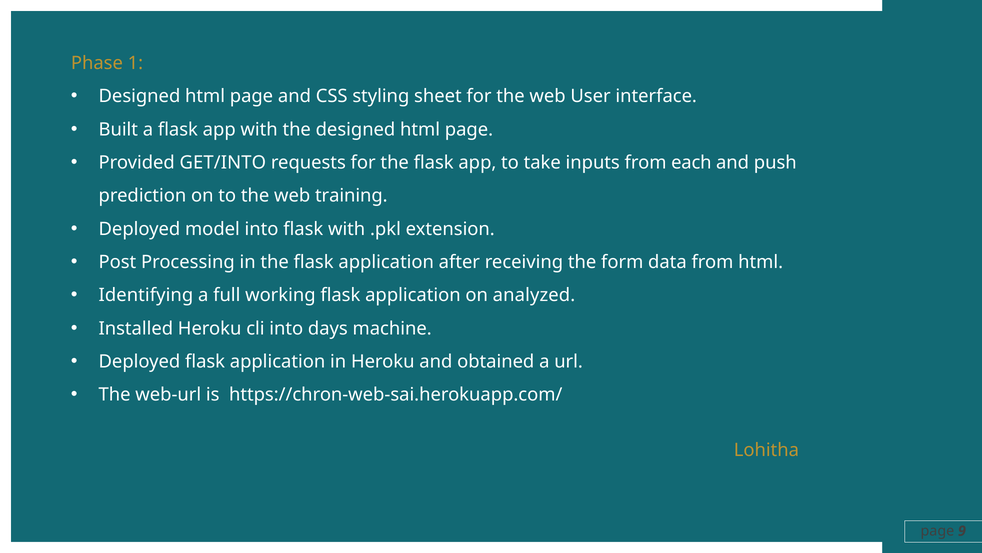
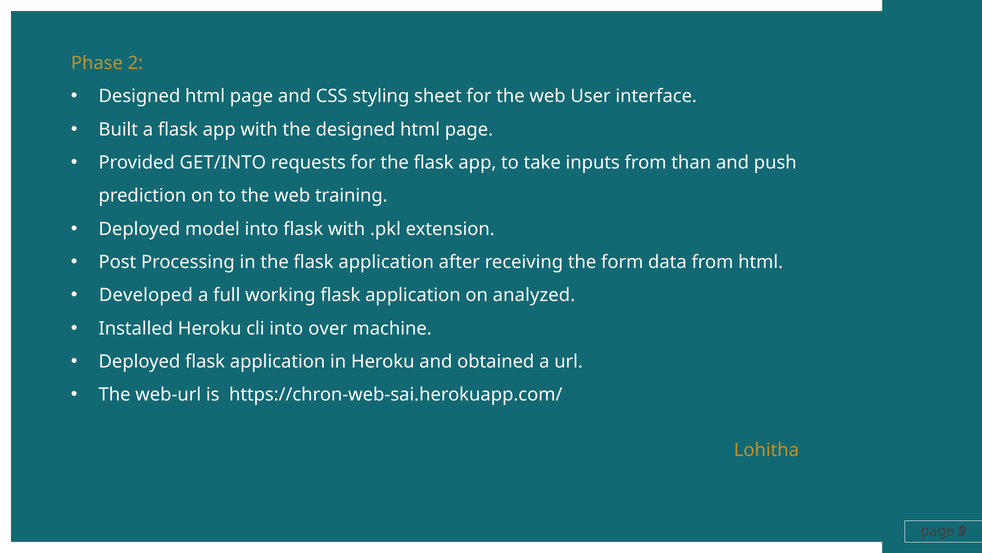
1: 1 -> 2 (135, 63)
each: each -> than (691, 162)
Identifying: Identifying -> Developed (146, 295)
days: days -> over (328, 328)
